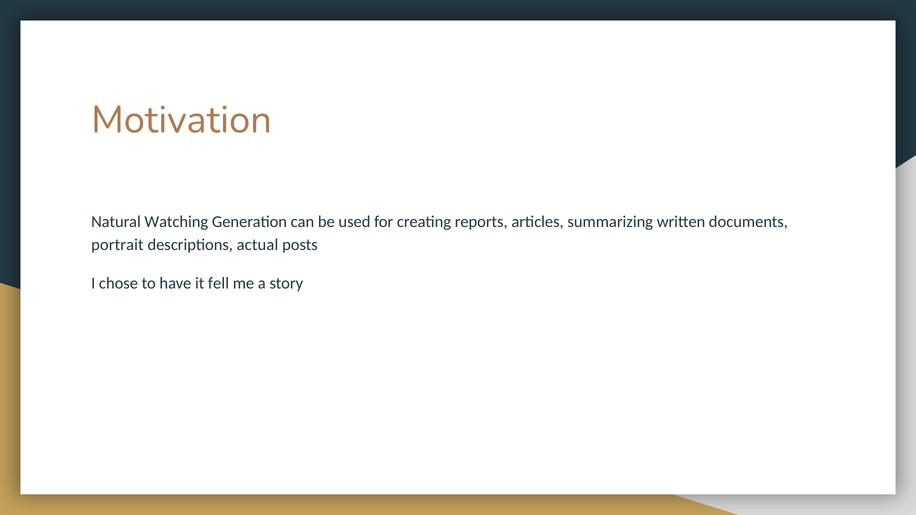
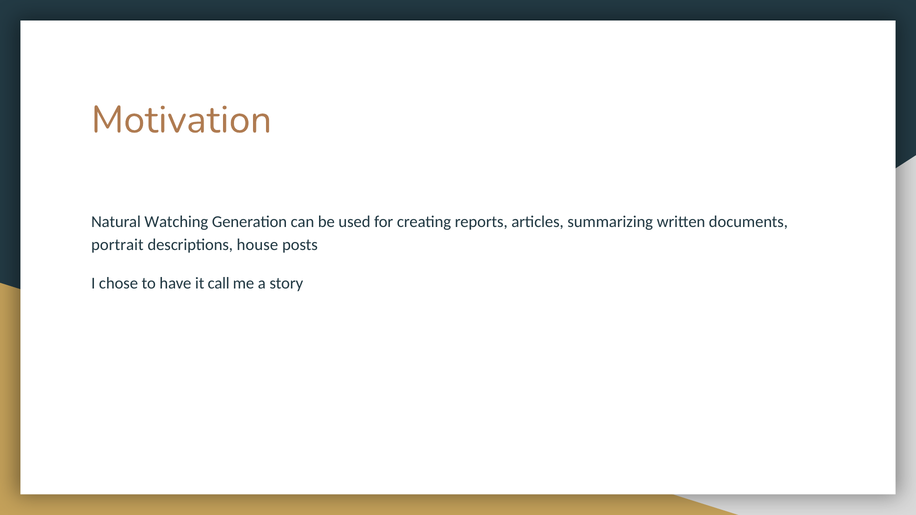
actual: actual -> house (257, 245)
fell: fell -> call (219, 283)
